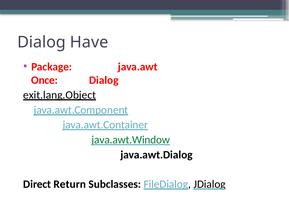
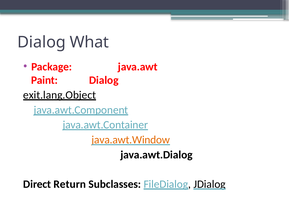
Have: Have -> What (89, 42)
Once: Once -> Paint (44, 80)
java.awt.Window colour: green -> orange (131, 140)
